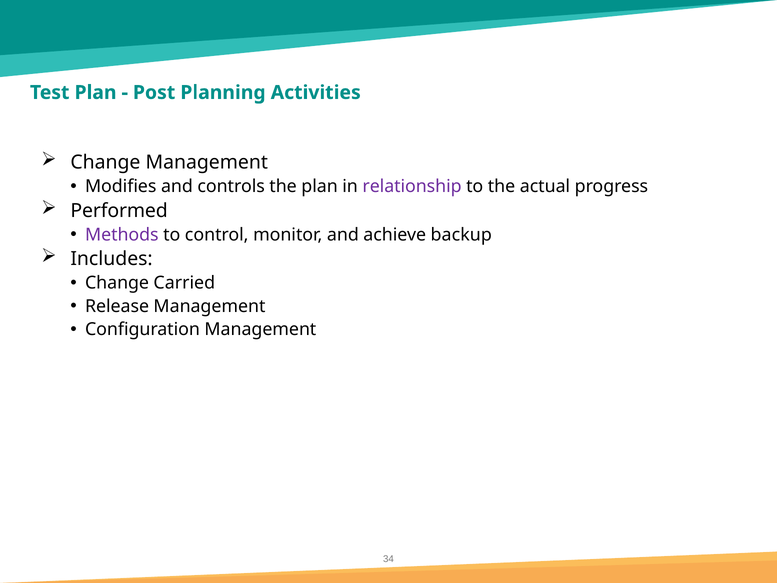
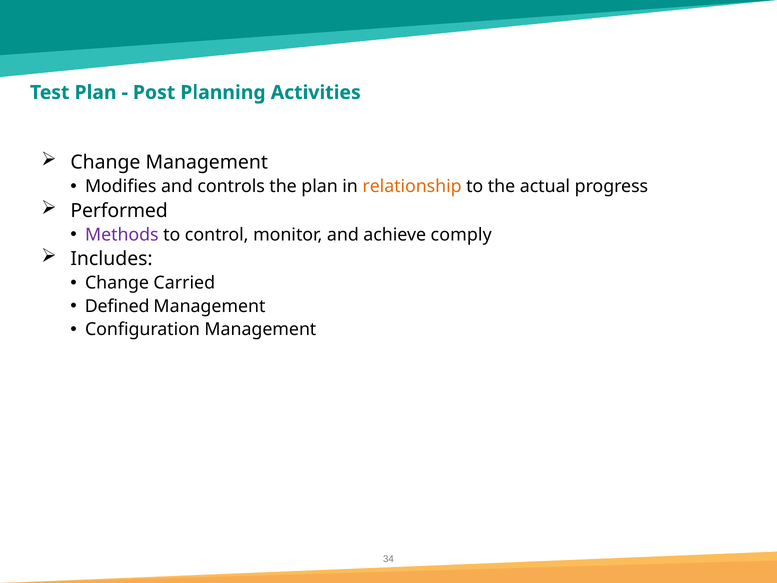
relationship colour: purple -> orange (412, 186)
backup: backup -> comply (461, 235)
Release: Release -> Defined (117, 306)
